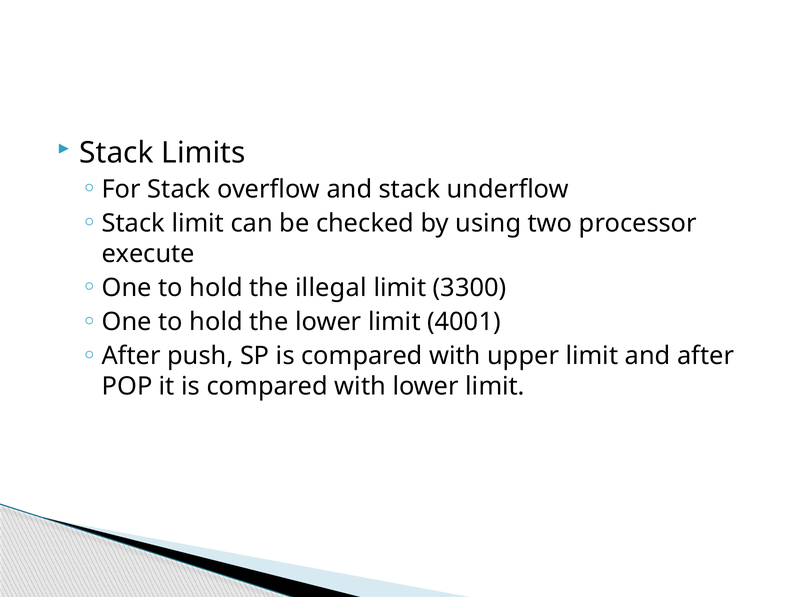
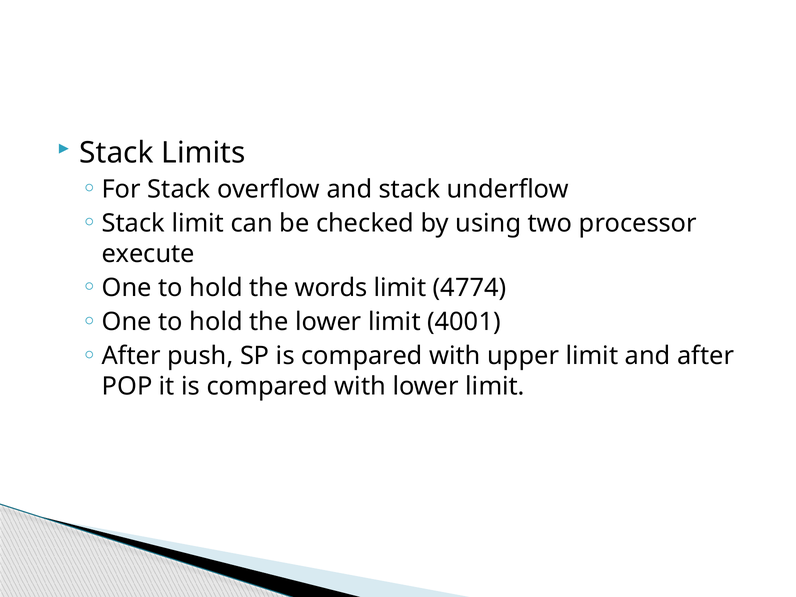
illegal: illegal -> words (331, 288)
3300: 3300 -> 4774 (470, 288)
